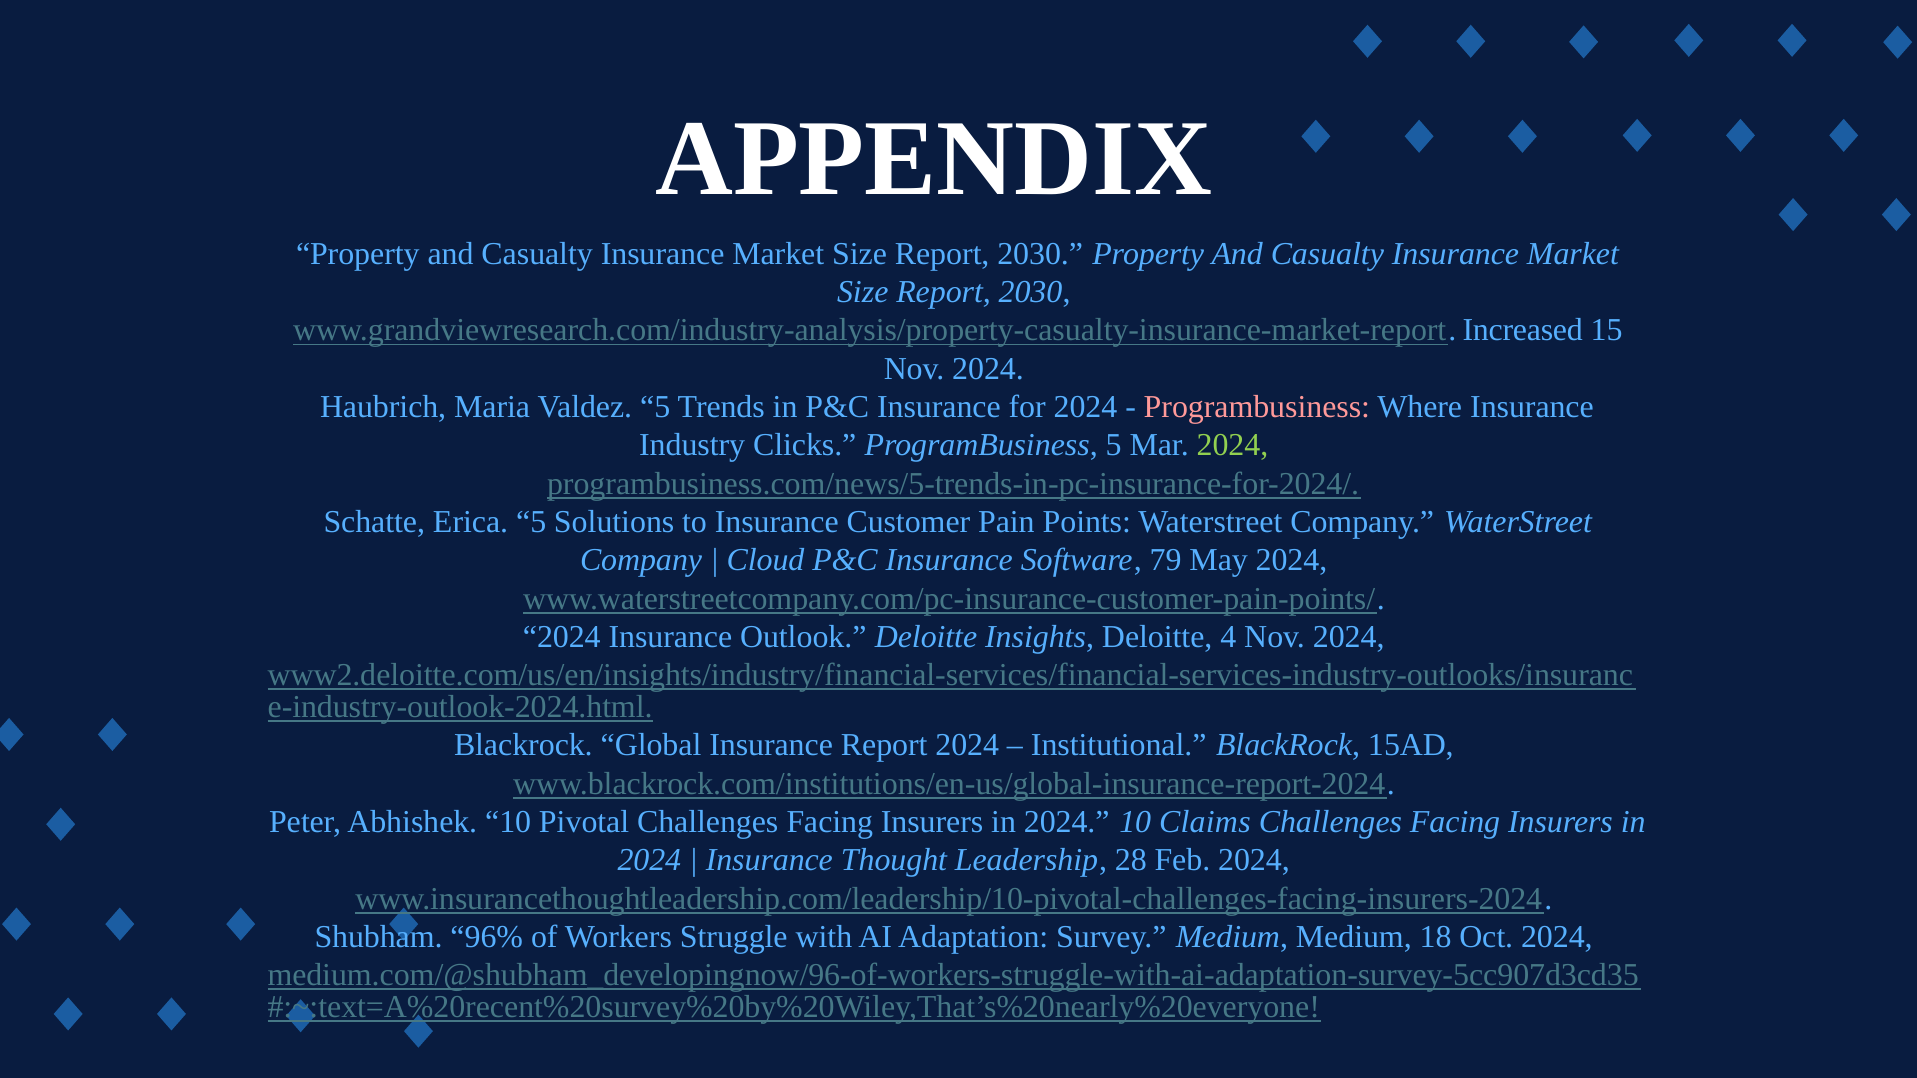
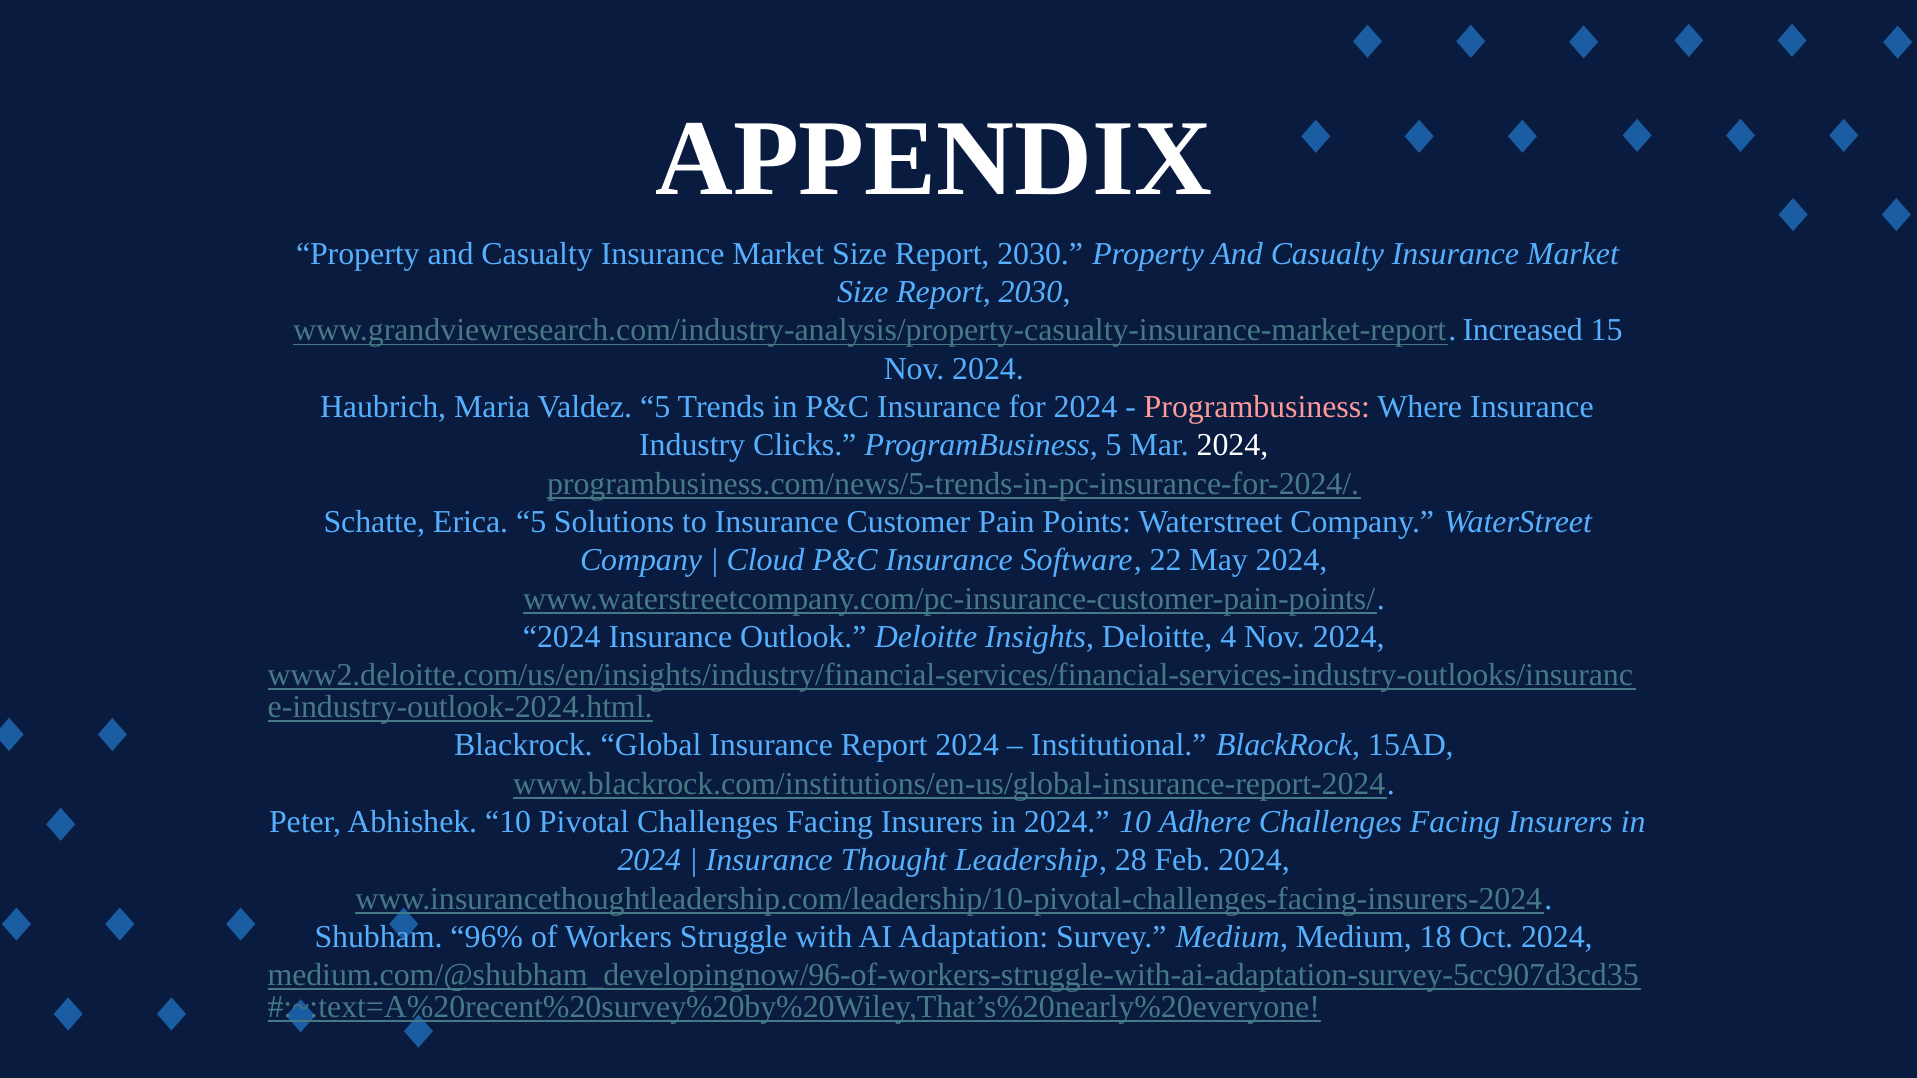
2024 colour: light green -> white (1232, 445)
79: 79 -> 22 (1166, 560)
Claims: Claims -> Adhere (1205, 822)
